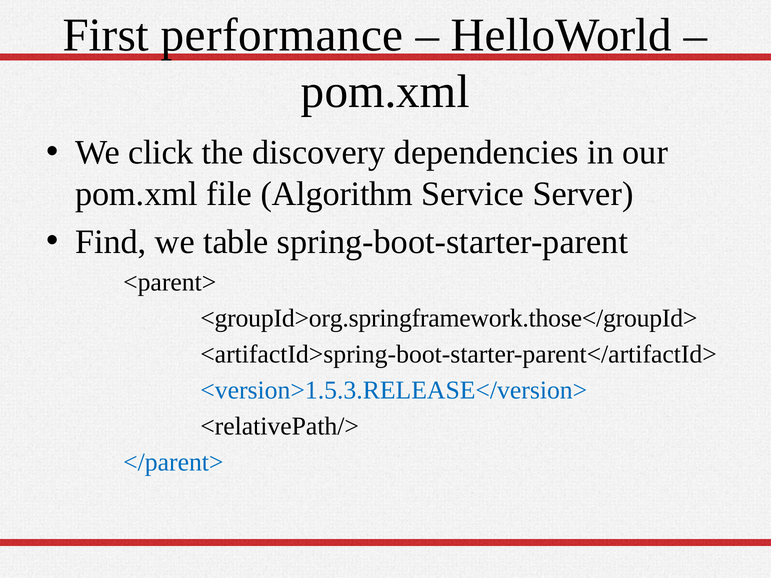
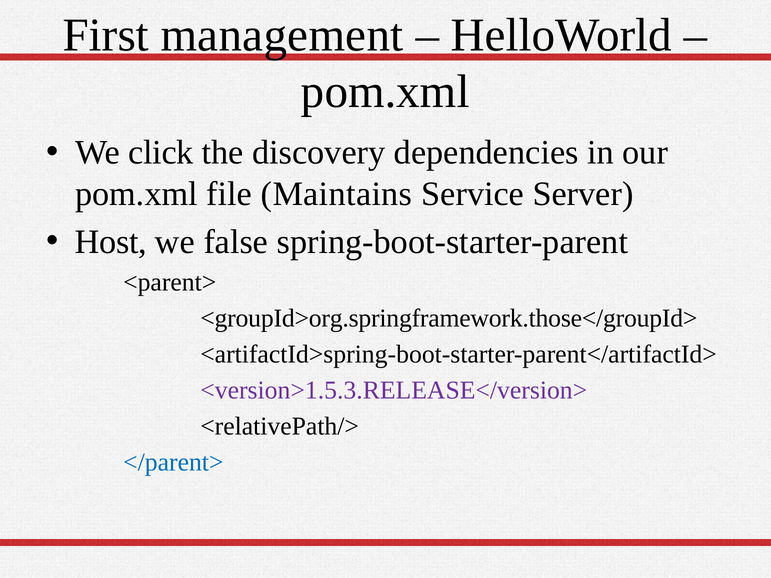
performance: performance -> management (282, 35)
Algorithm: Algorithm -> Maintains (337, 194)
Find: Find -> Host (111, 242)
table: table -> false (236, 242)
<version>1.5.3.RELEASE</version> colour: blue -> purple (394, 390)
